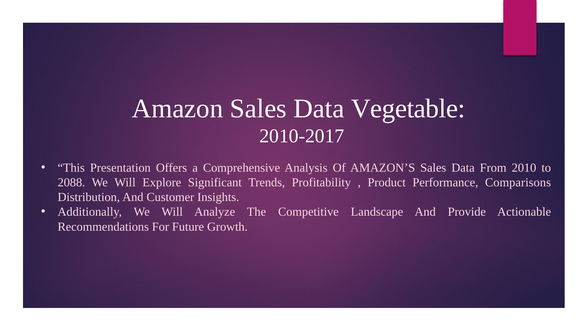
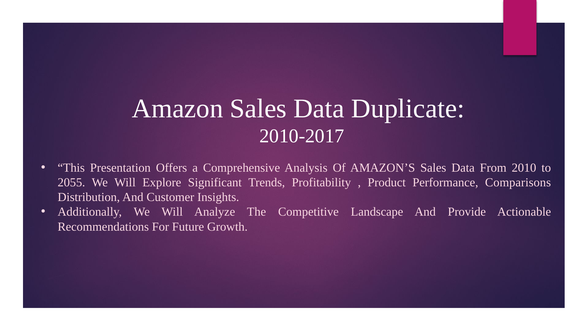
Vegetable: Vegetable -> Duplicate (408, 108)
2088: 2088 -> 2055 (71, 182)
